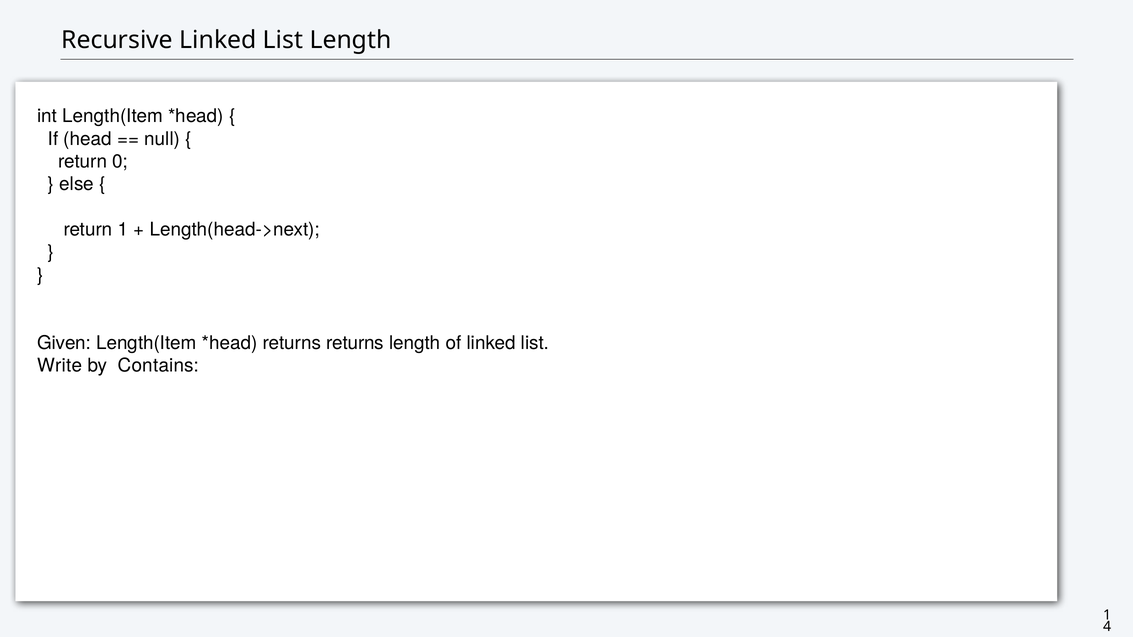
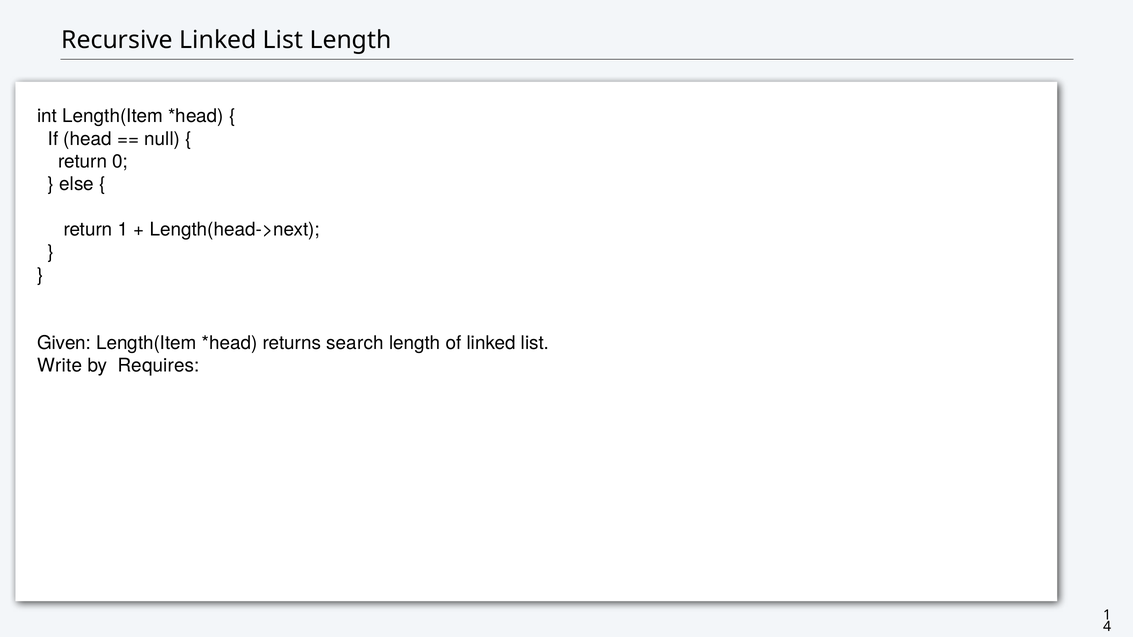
returns returns: returns -> search (355, 343)
Contains: Contains -> Requires (159, 366)
